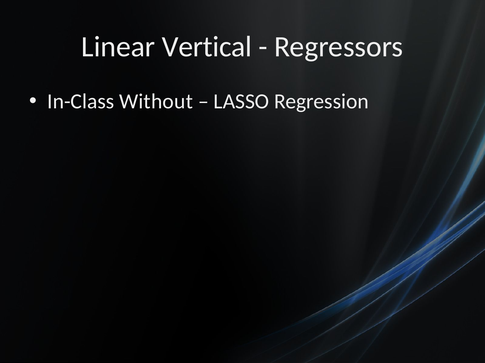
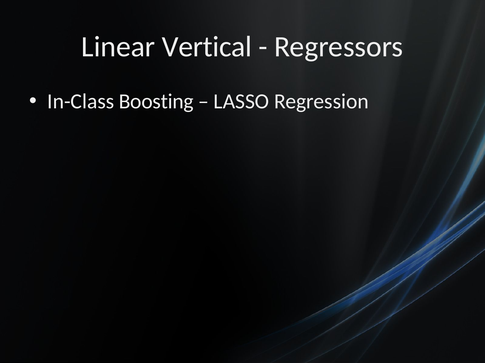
Without: Without -> Boosting (156, 102)
